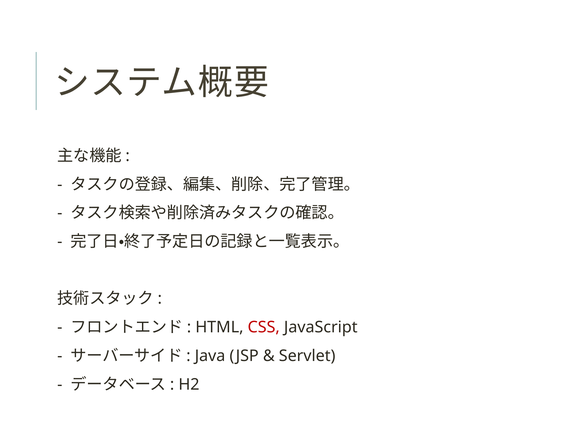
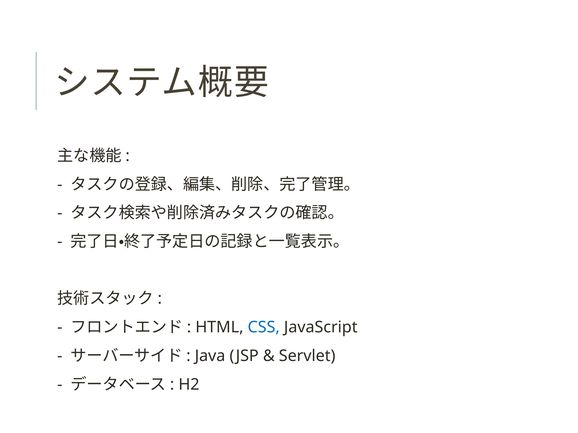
CSS colour: red -> blue (264, 328)
